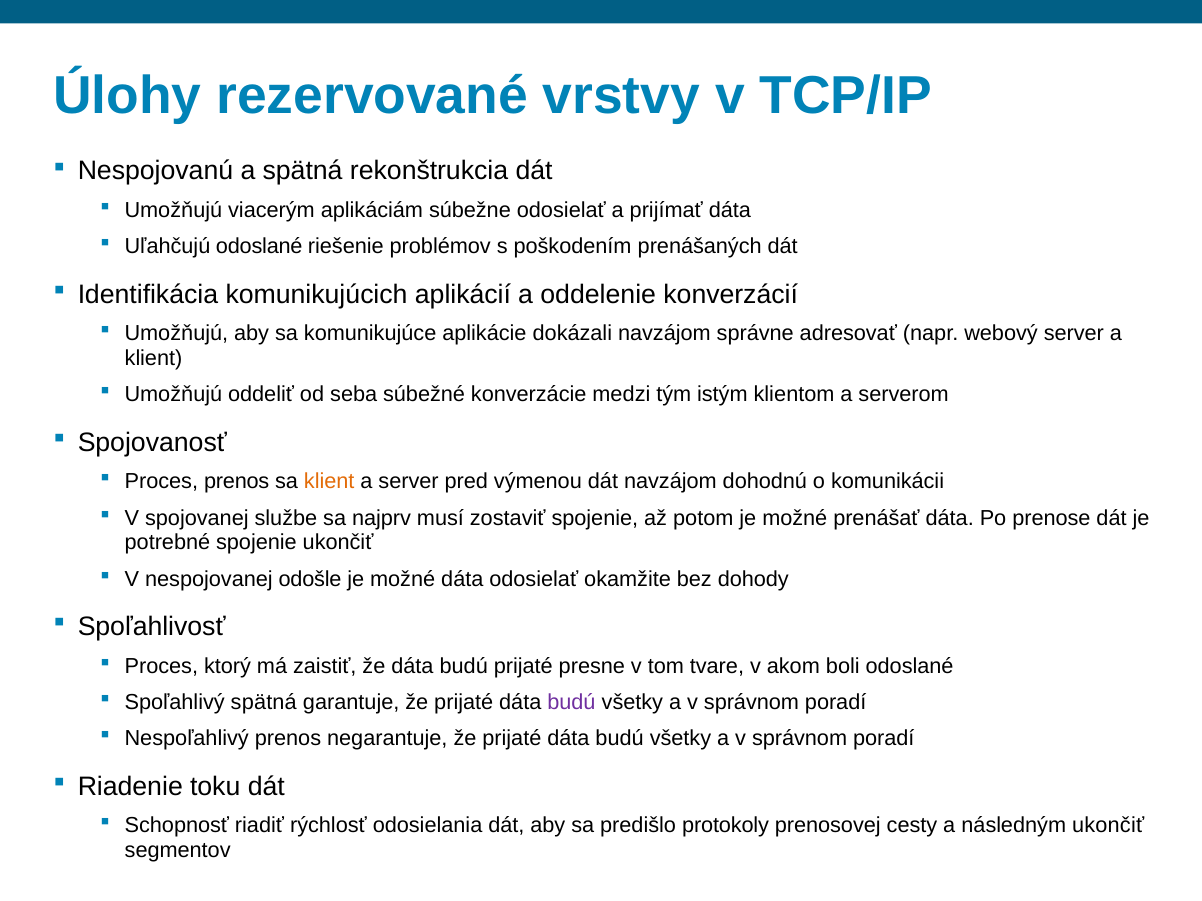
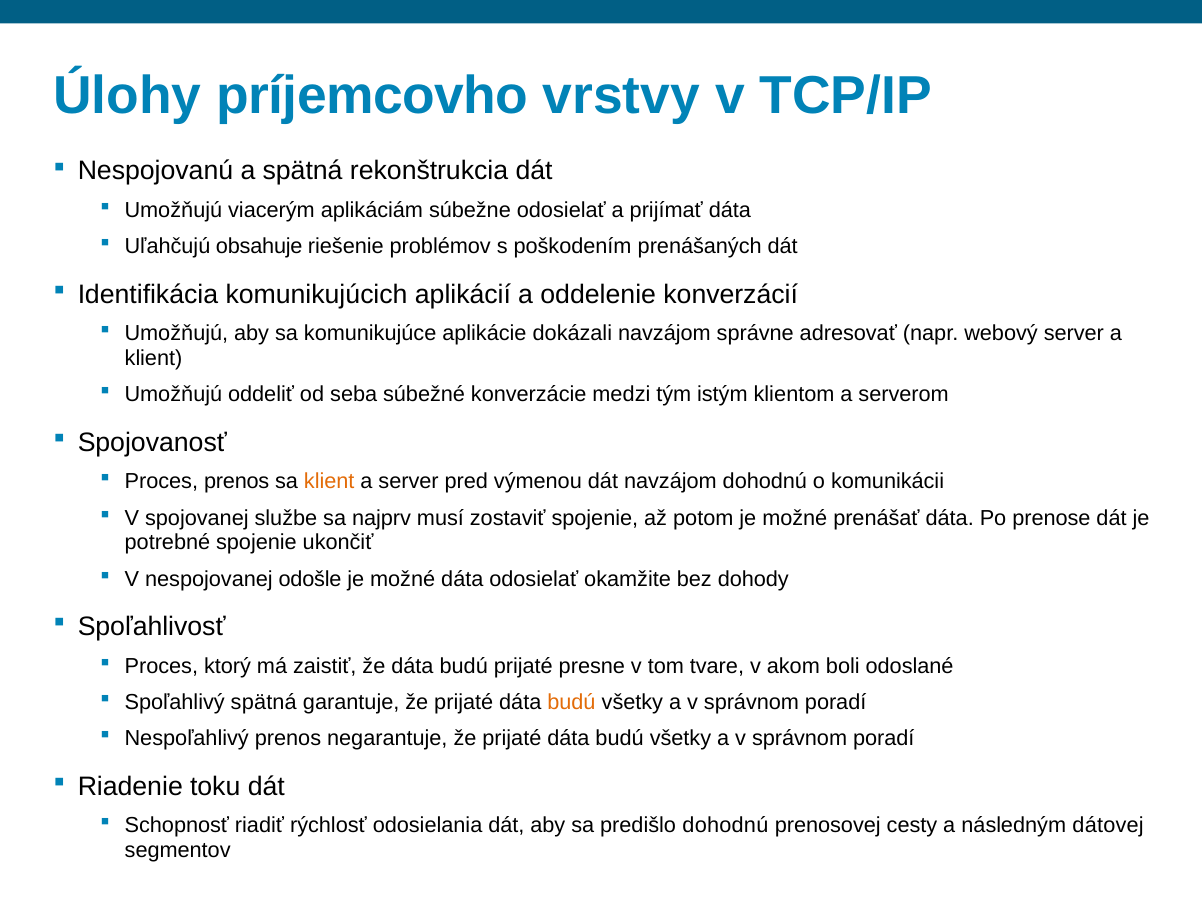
rezervované: rezervované -> príjemcovho (372, 96)
Uľahčujú odoslané: odoslané -> obsahuje (259, 247)
budú colour: purple -> orange (571, 703)
predišlo protokoly: protokoly -> dohodnú (725, 826)
následným ukončiť: ukončiť -> dátovej (1108, 826)
